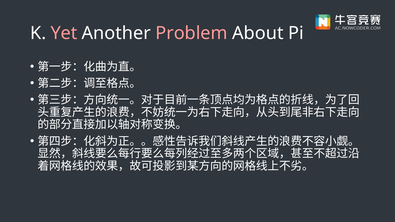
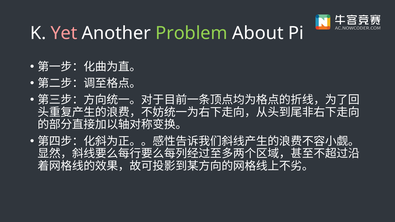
Problem colour: pink -> light green (191, 33)
